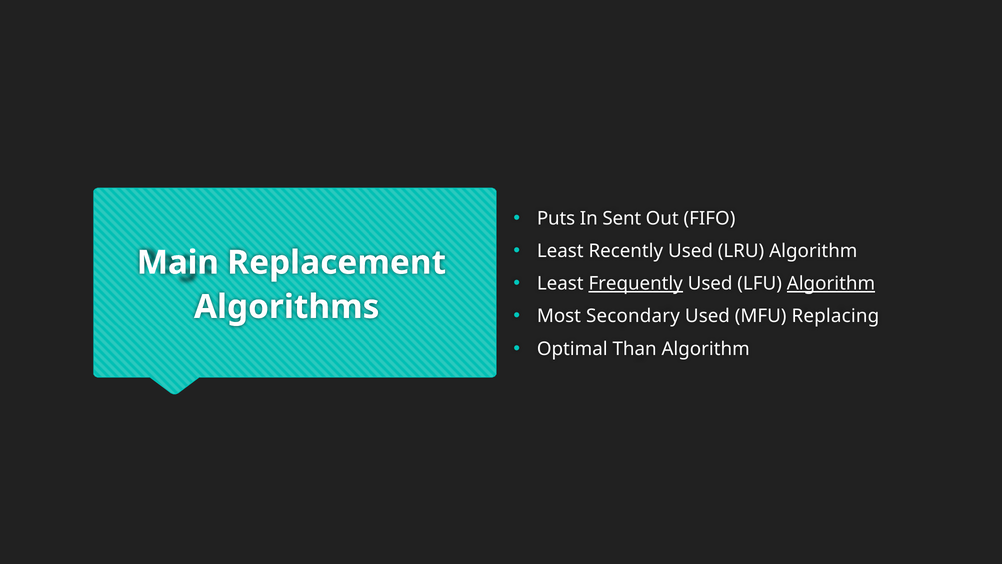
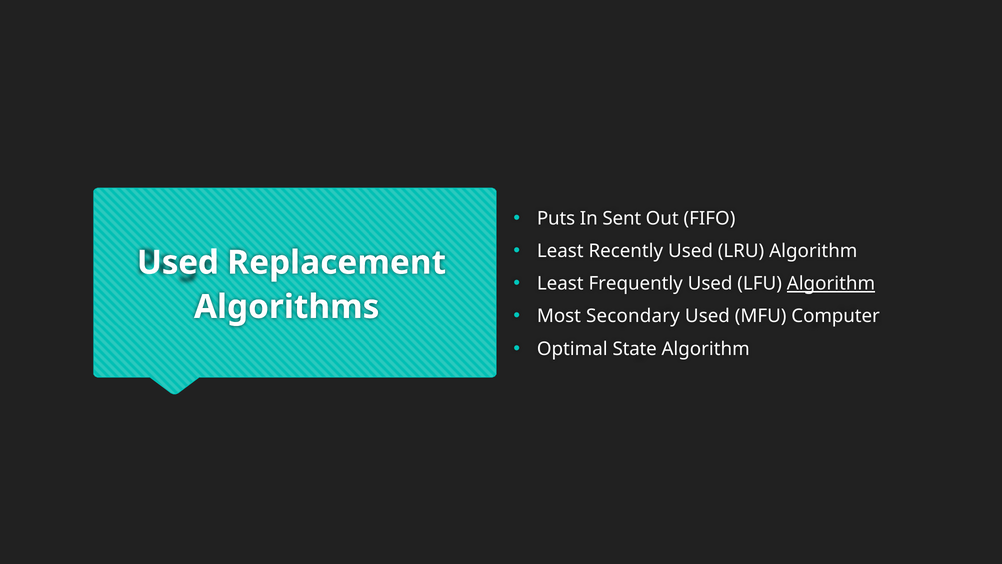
Main: Main -> Used (178, 262)
Frequently underline: present -> none (636, 283)
Replacing: Replacing -> Computer (836, 316)
Than: Than -> State (635, 349)
